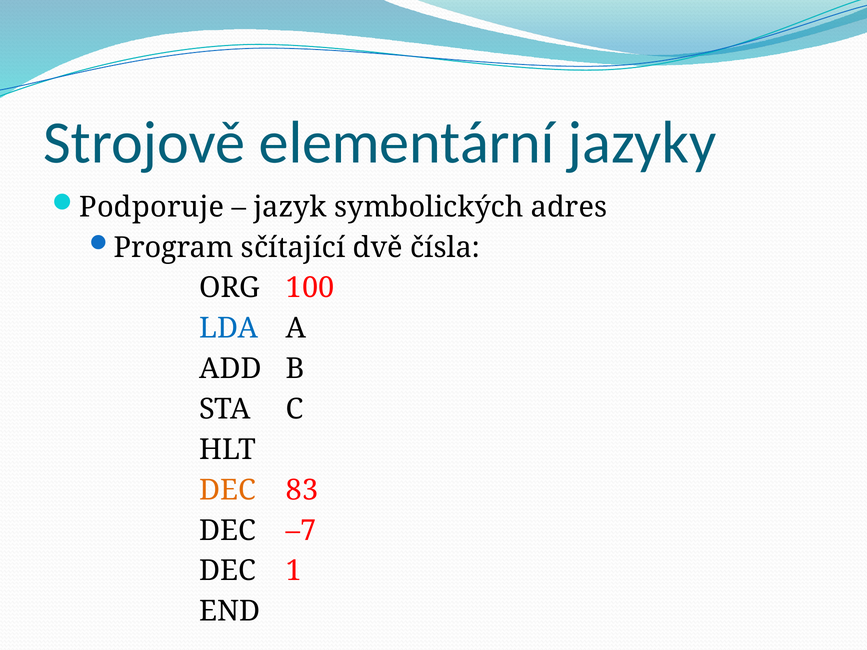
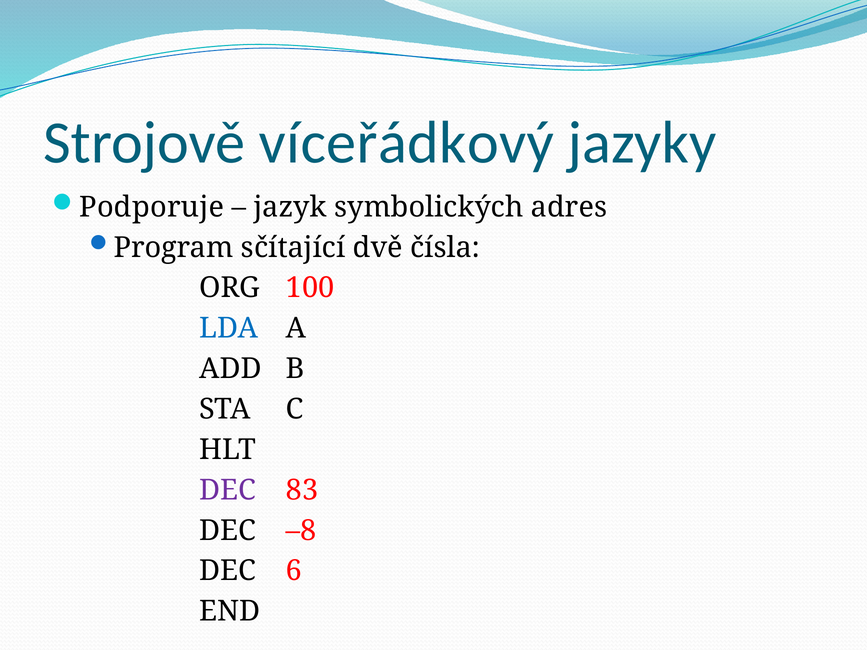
elementární: elementární -> víceřádkový (406, 143)
DEC colour: orange -> purple (228, 490)
–7: –7 -> –8 (301, 531)
1: 1 -> 6 (294, 571)
